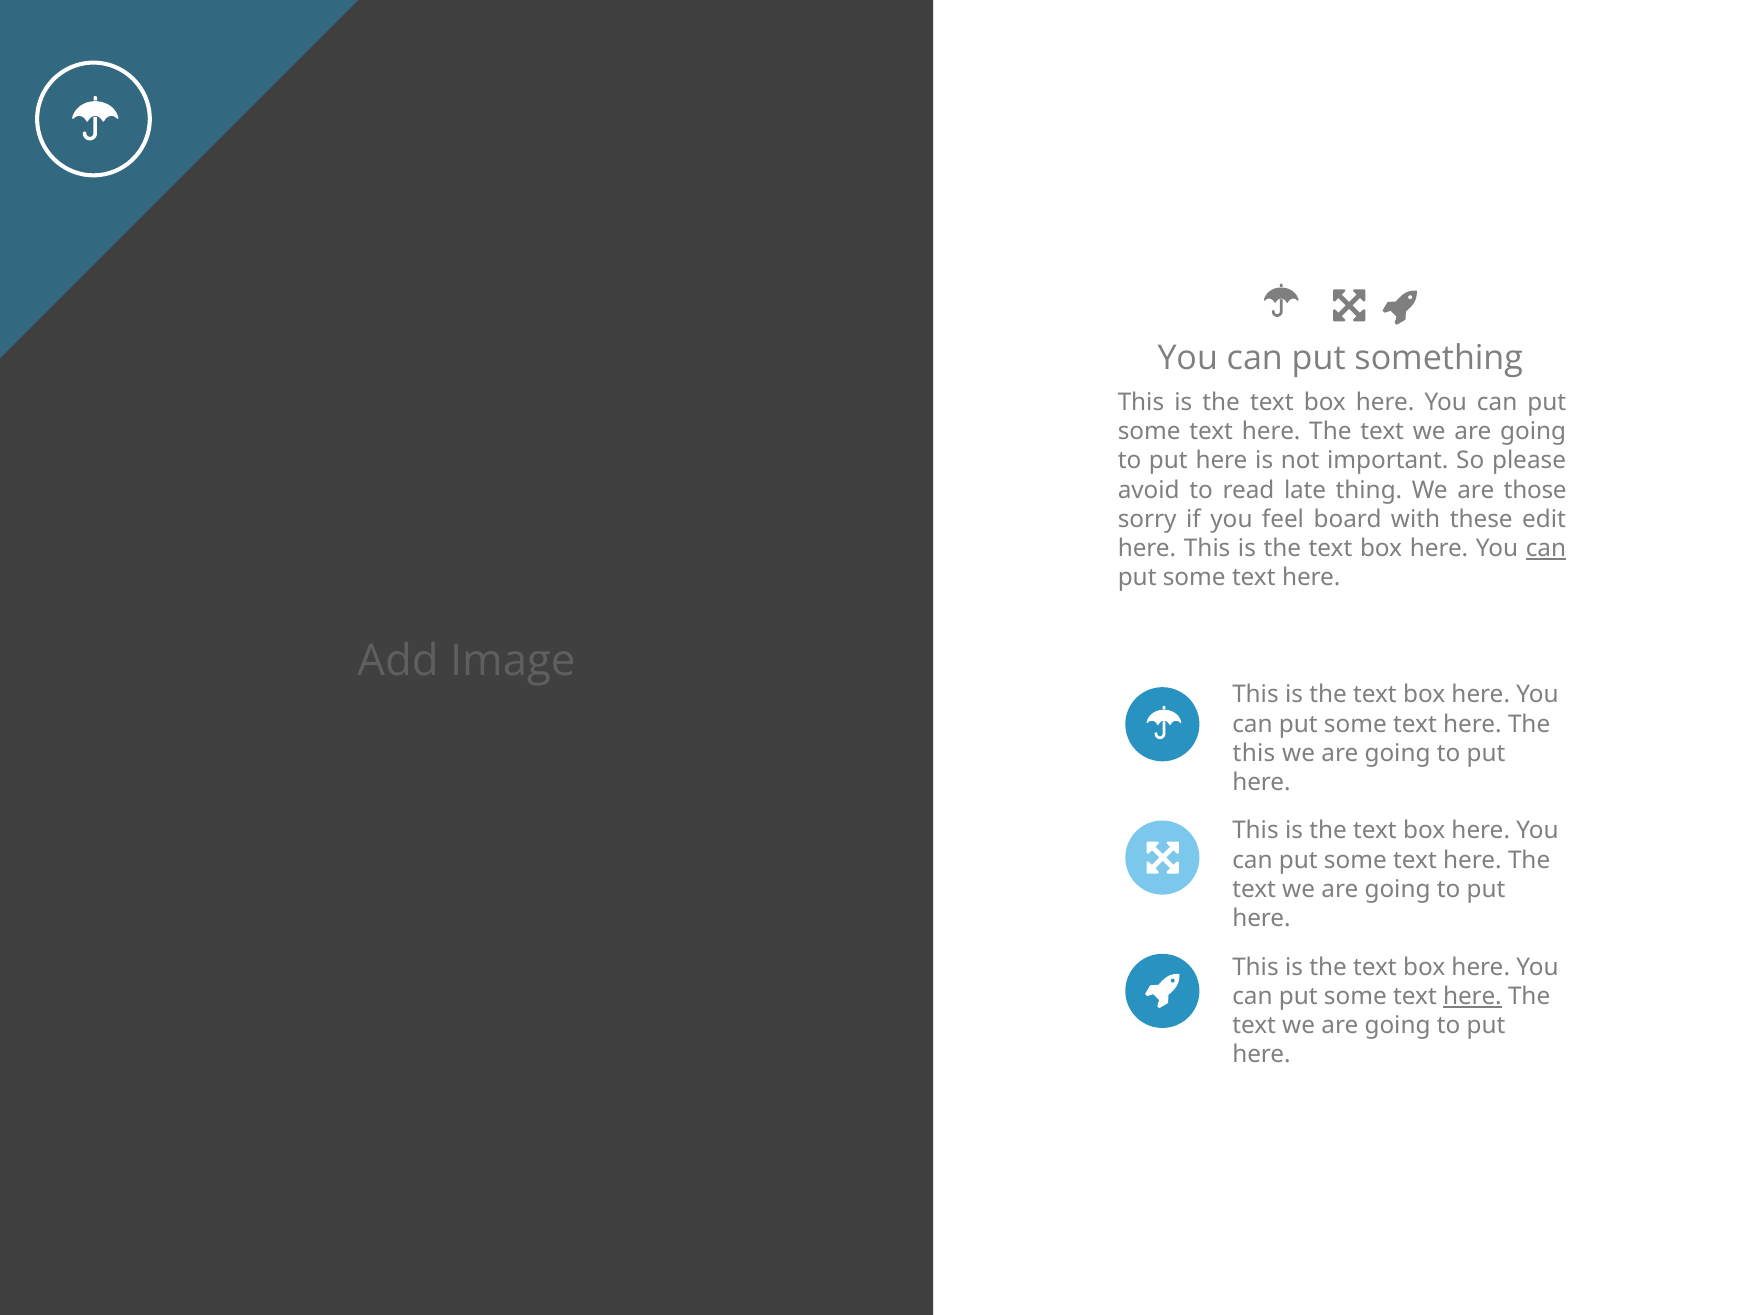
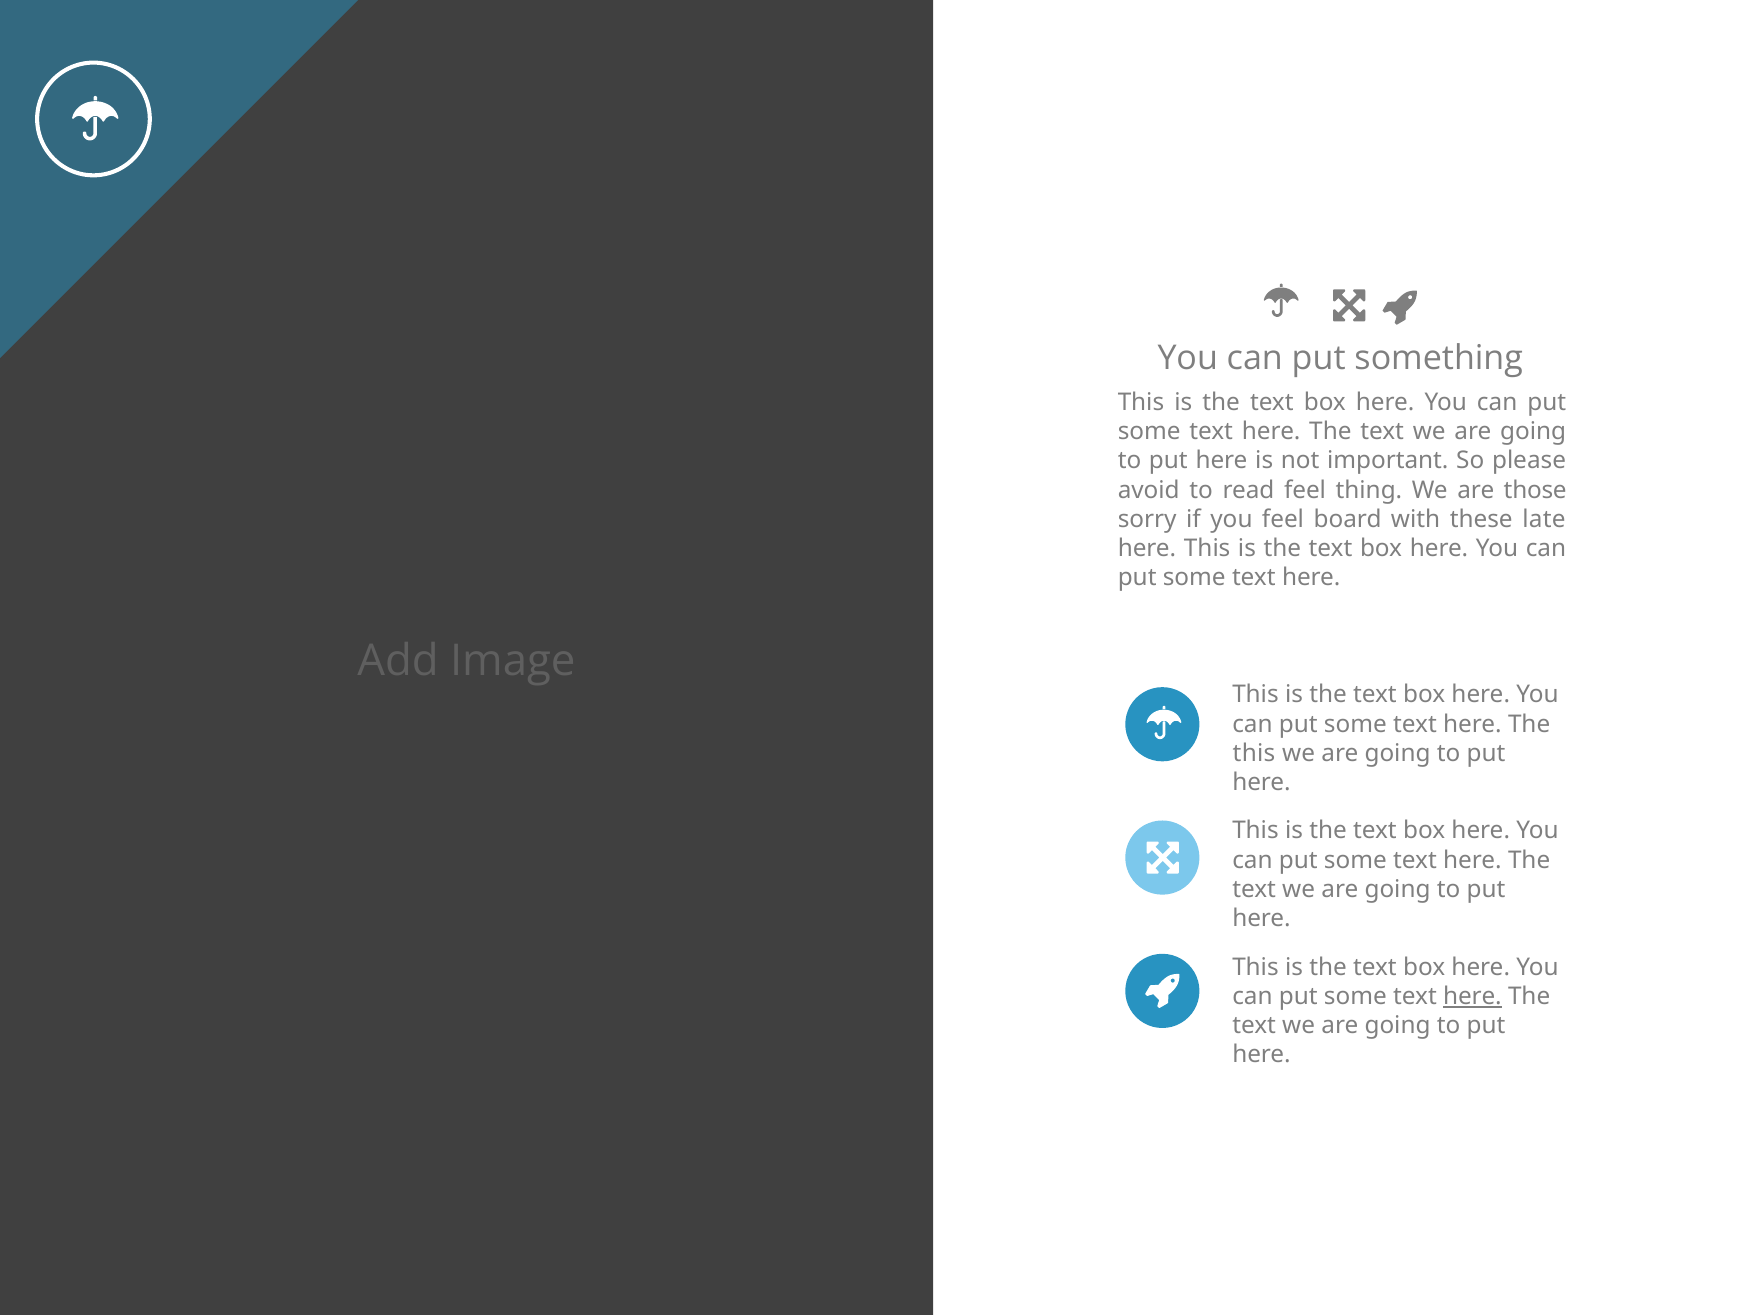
read late: late -> feel (1305, 490)
edit: edit -> late (1544, 519)
can underline: present -> none (1546, 548)
